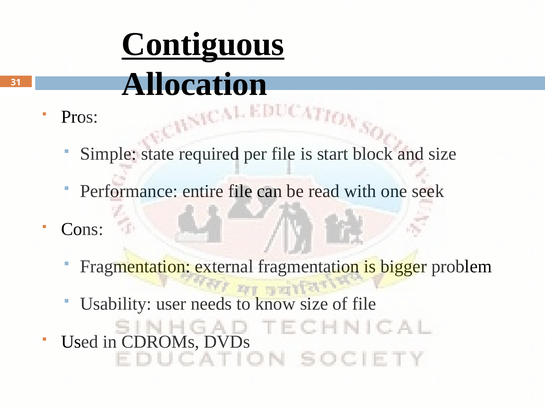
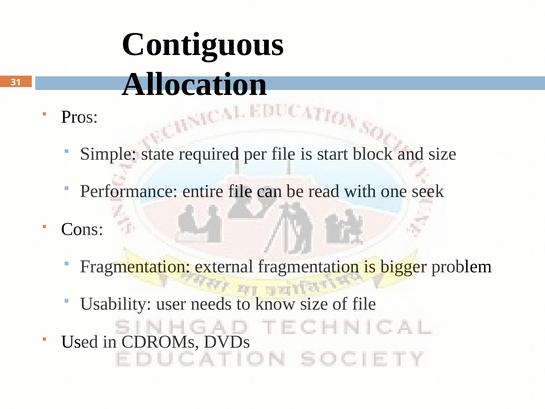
Contiguous underline: present -> none (203, 44)
